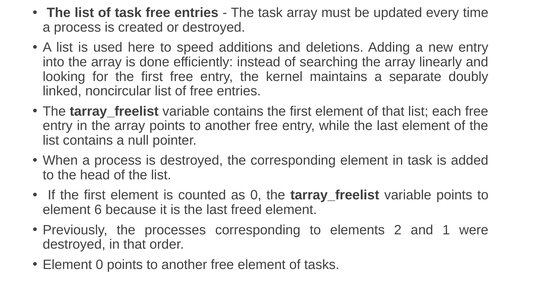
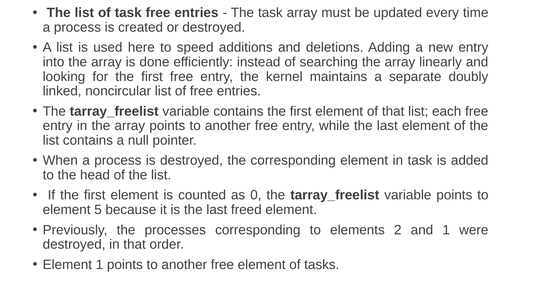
6: 6 -> 5 (98, 209)
Element 0: 0 -> 1 (99, 264)
